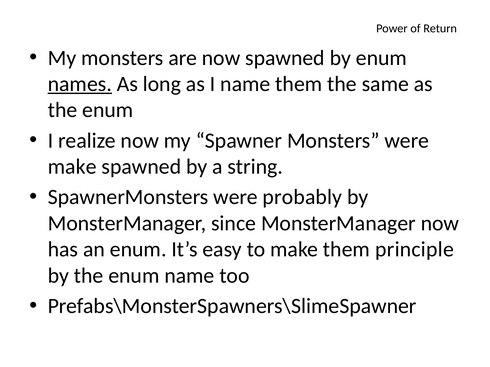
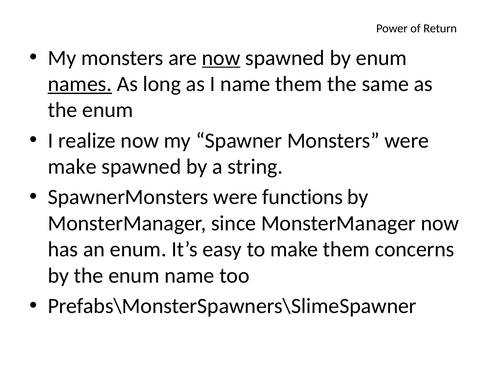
now underline: none -> present (221, 58)
probably: probably -> functions (303, 197)
principle: principle -> concerns (415, 250)
